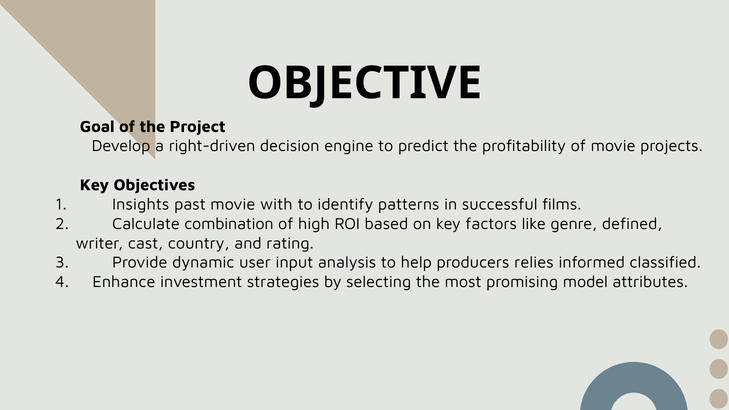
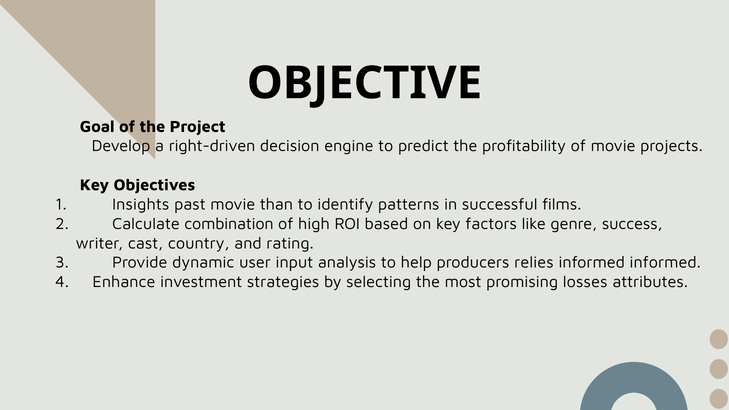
with: with -> than (277, 204)
defined: defined -> success (632, 224)
informed classified: classified -> informed (665, 263)
model: model -> losses (585, 282)
